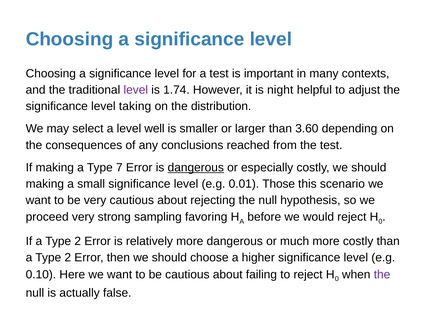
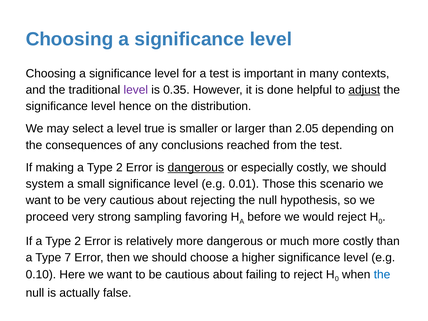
1.74: 1.74 -> 0.35 (176, 90)
night: night -> done (280, 90)
adjust underline: none -> present (364, 90)
taking: taking -> hence (135, 106)
well: well -> true (154, 129)
3.60: 3.60 -> 2.05 (307, 129)
making a Type 7: 7 -> 2 (119, 167)
making: making -> system (45, 184)
2: 2 -> 7 (68, 258)
the colour: purple -> blue (382, 274)
